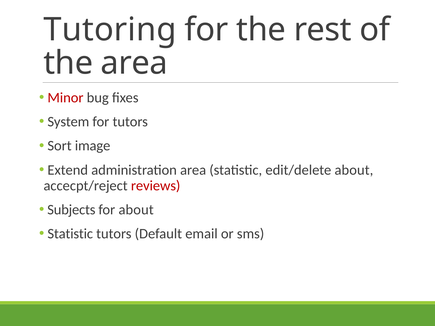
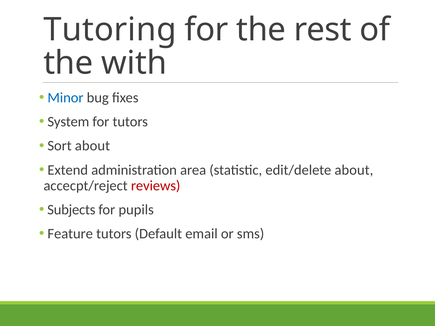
the area: area -> with (134, 63)
Minor colour: red -> blue (65, 98)
Sort image: image -> about (92, 146)
for about: about -> pupils (136, 210)
Statistic: Statistic -> Feature (70, 234)
